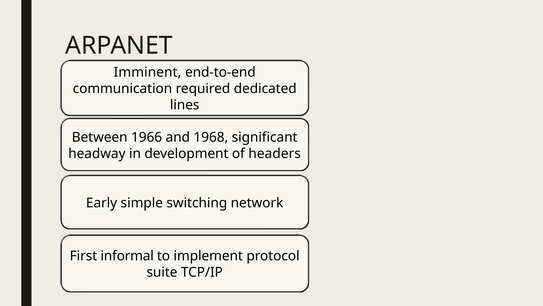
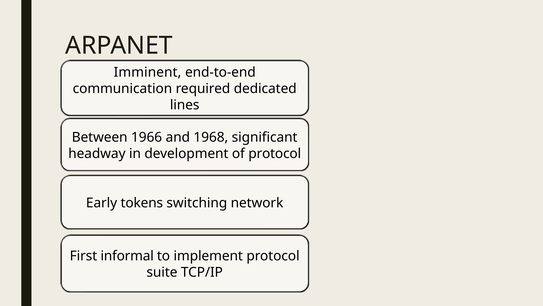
of headers: headers -> protocol (275, 153)
simple: simple -> tokens (142, 203)
